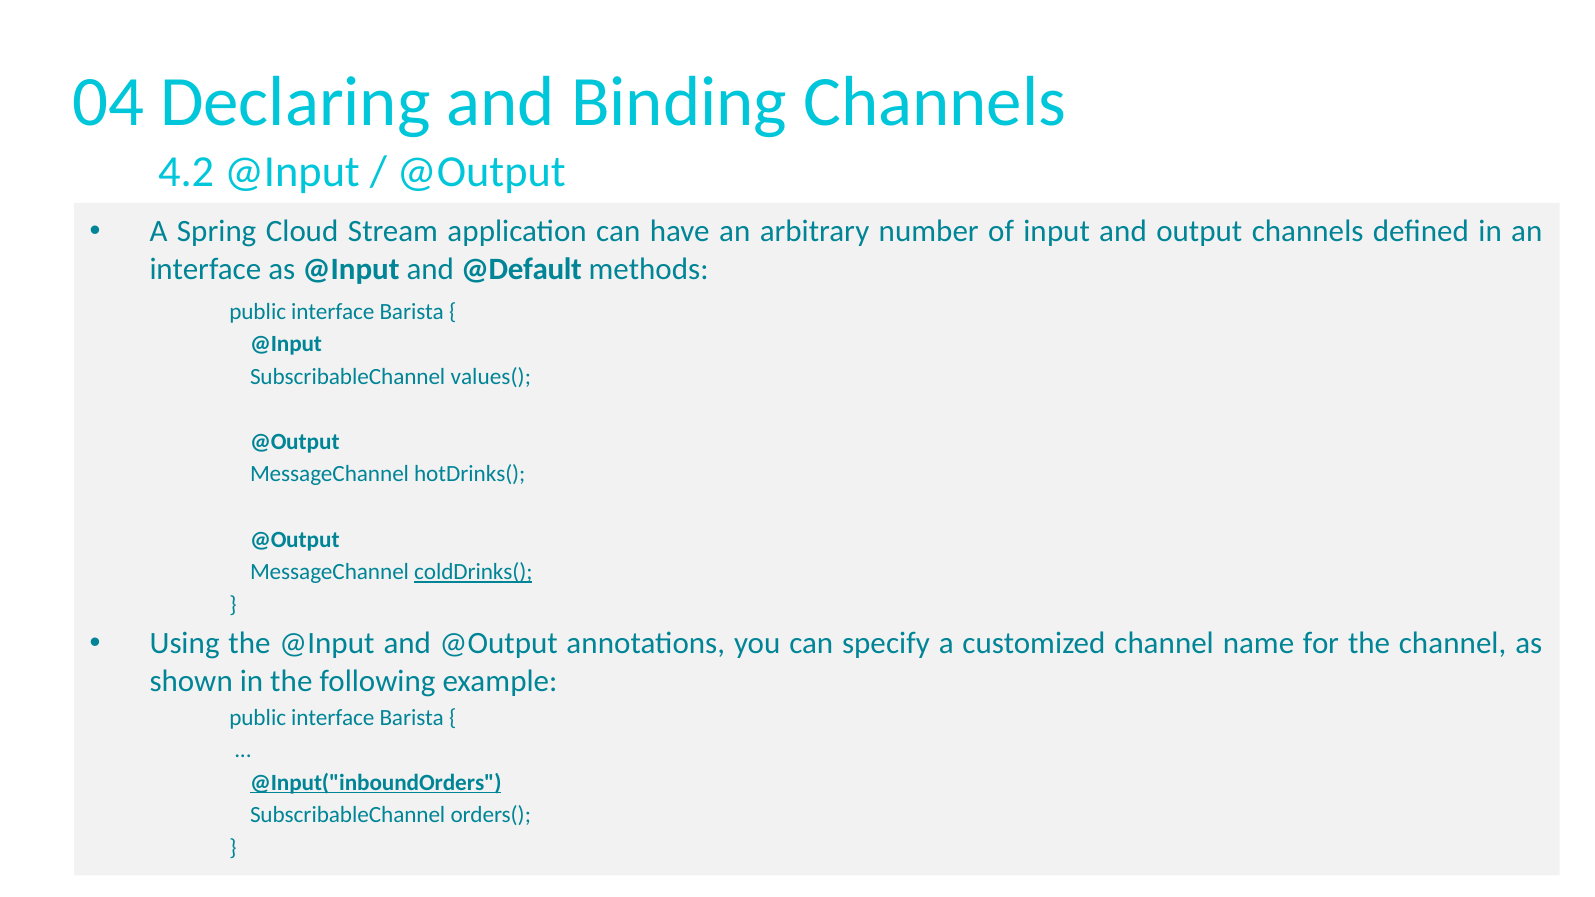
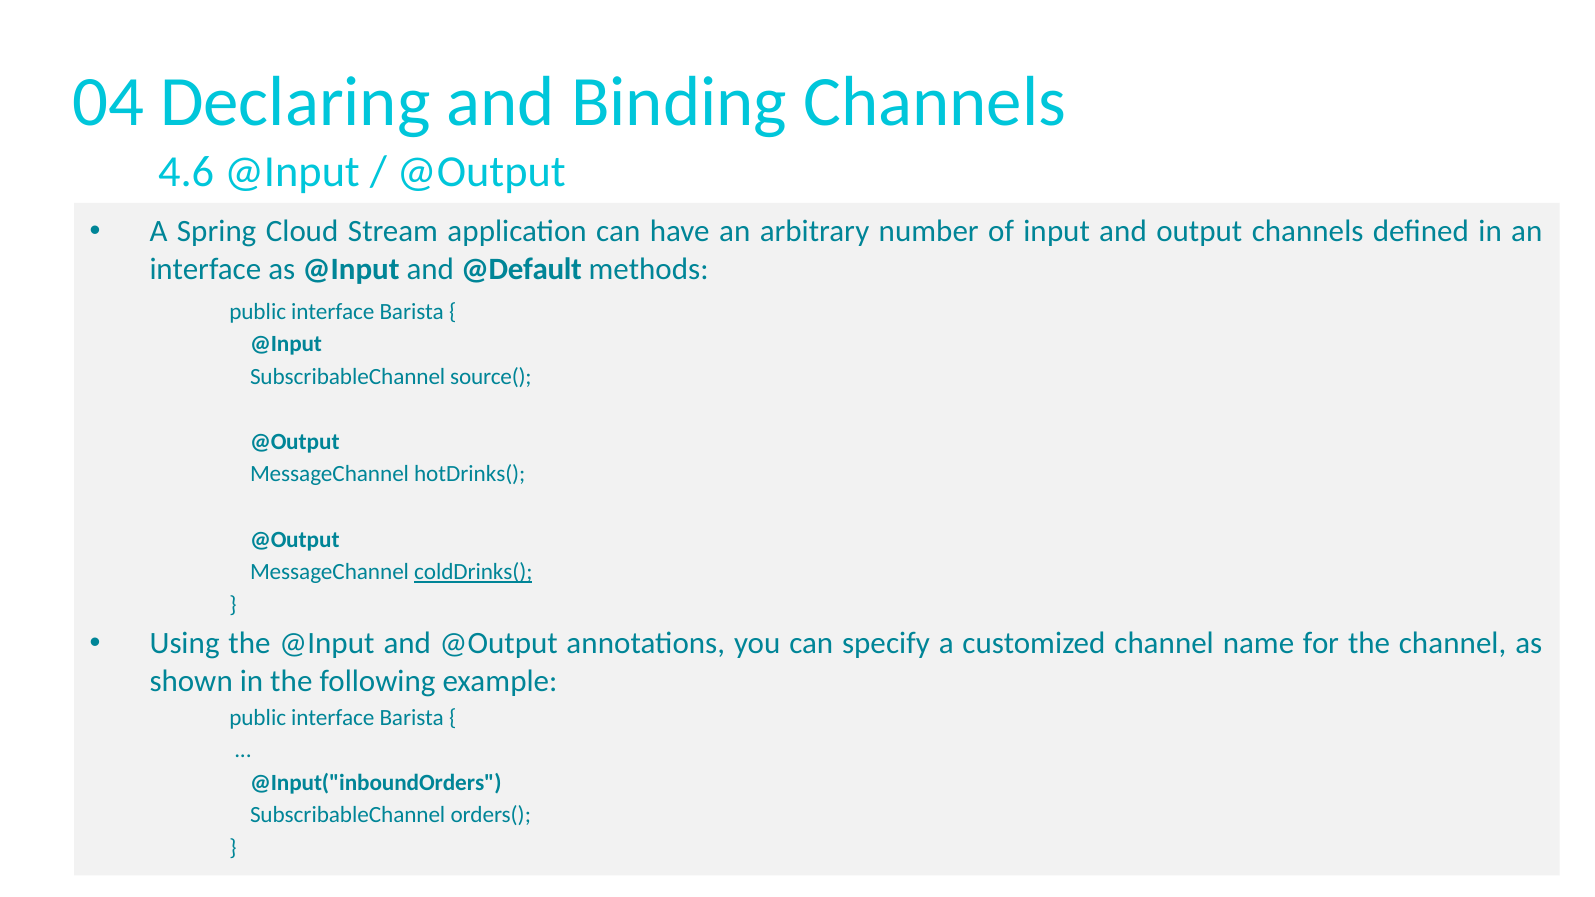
4.2: 4.2 -> 4.6 (186, 172)
values(: values( -> source( (491, 377)
@Input("inboundOrders underline: present -> none (376, 783)
